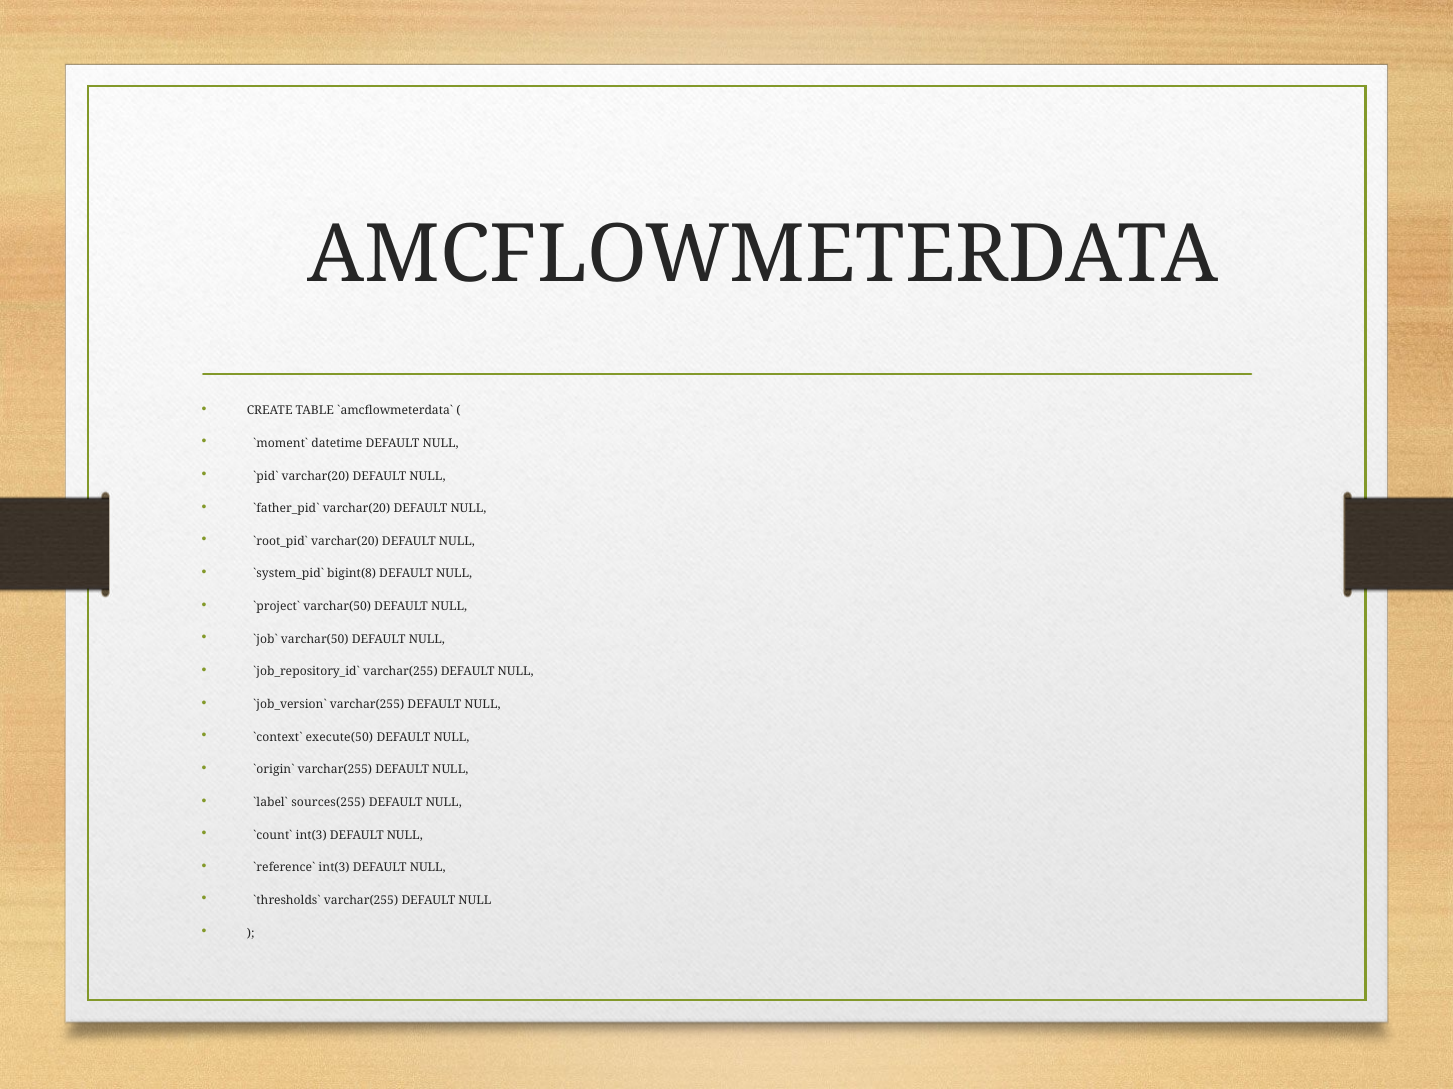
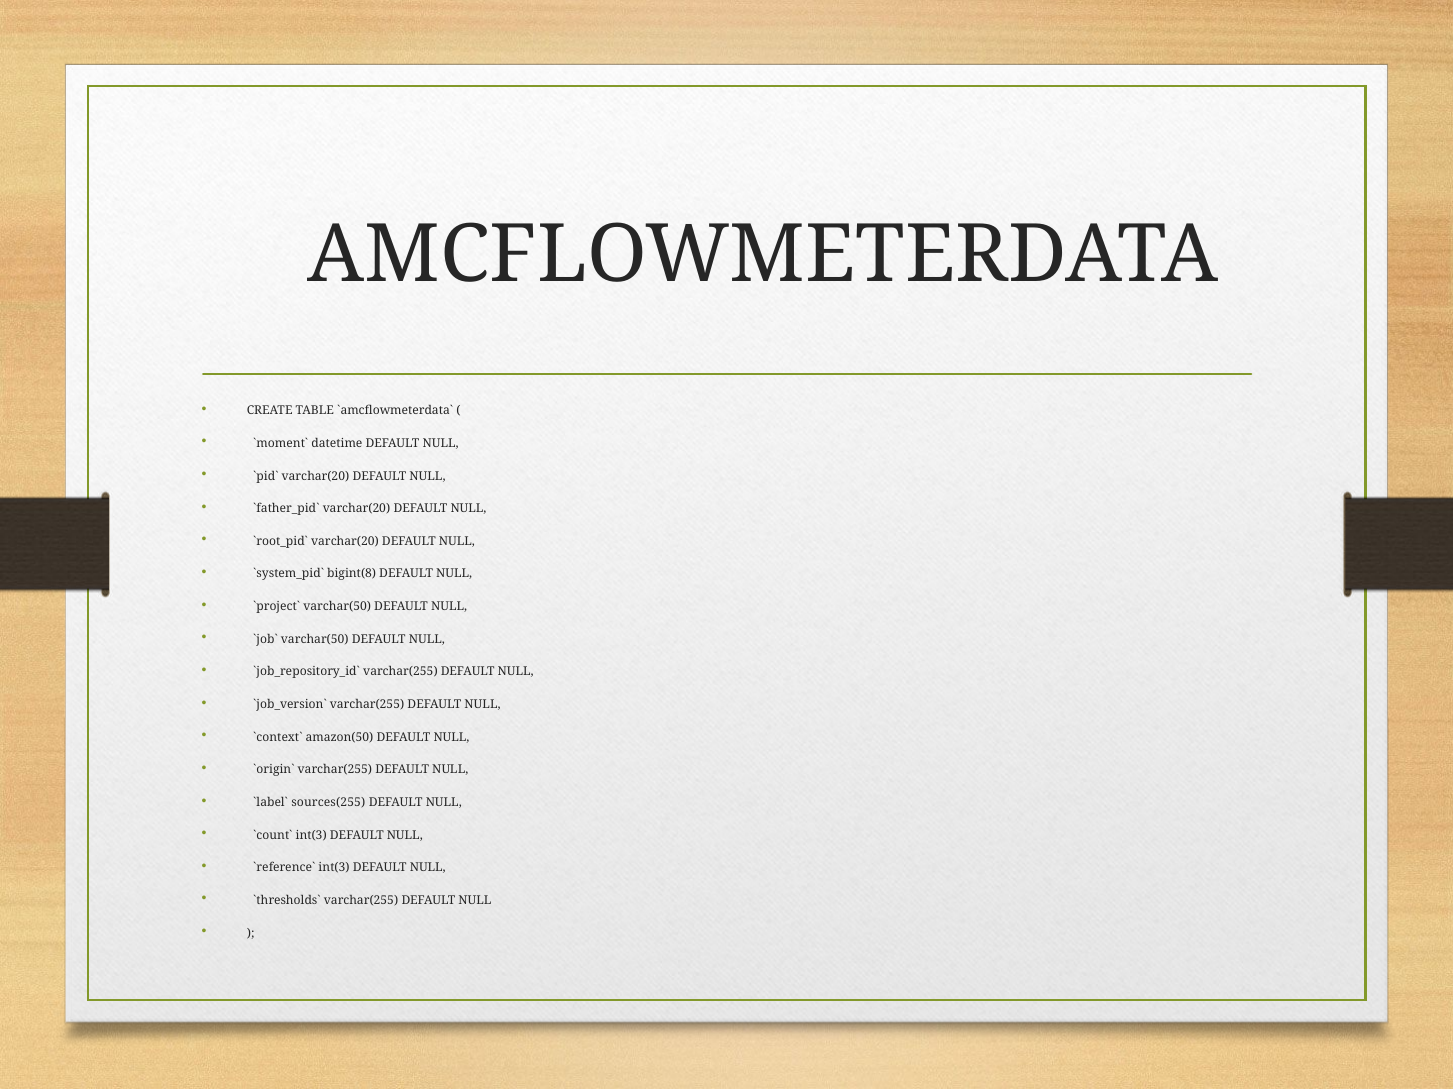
execute(50: execute(50 -> amazon(50 (339, 738)
